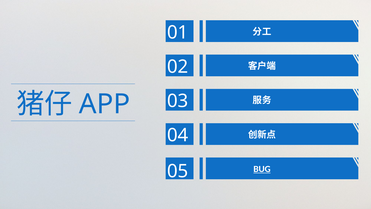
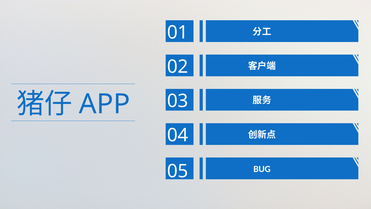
BUG underline: present -> none (262, 169)
